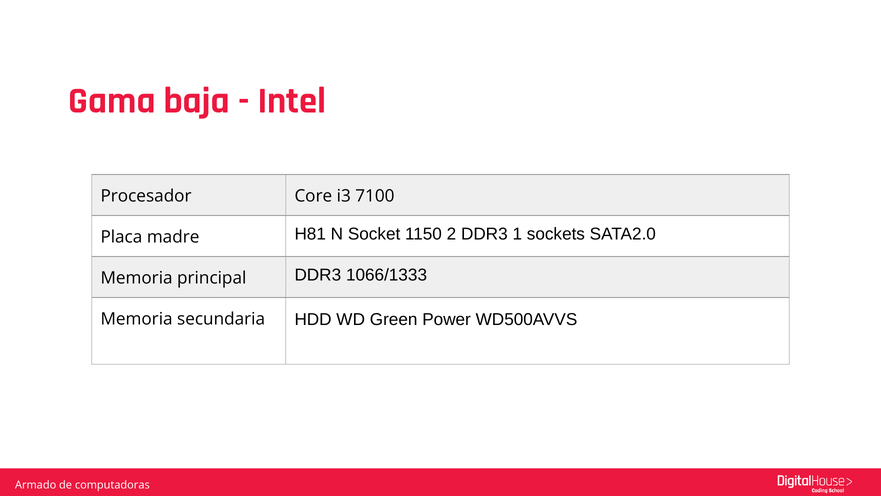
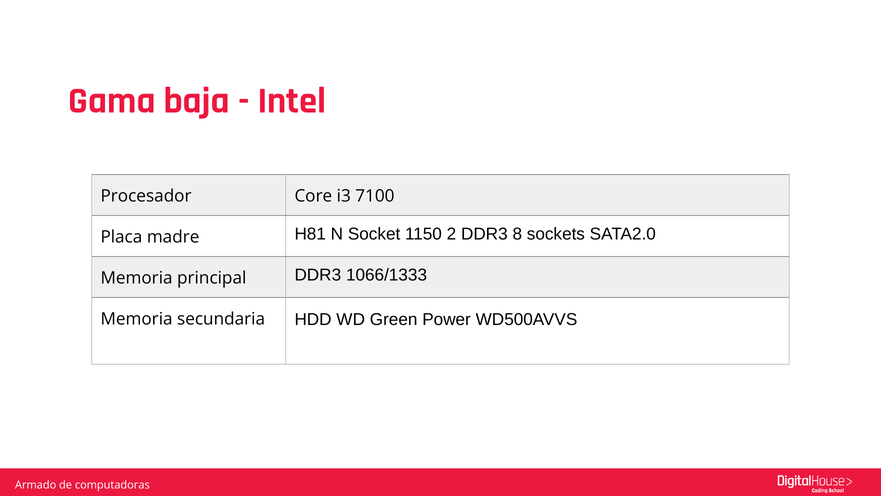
1: 1 -> 8 (517, 234)
